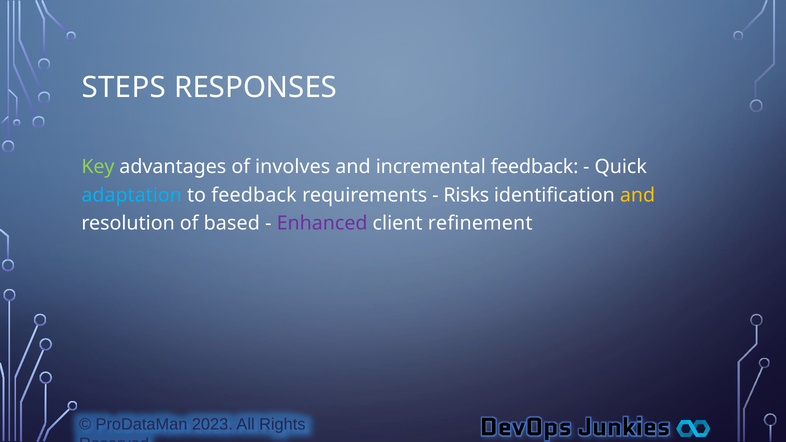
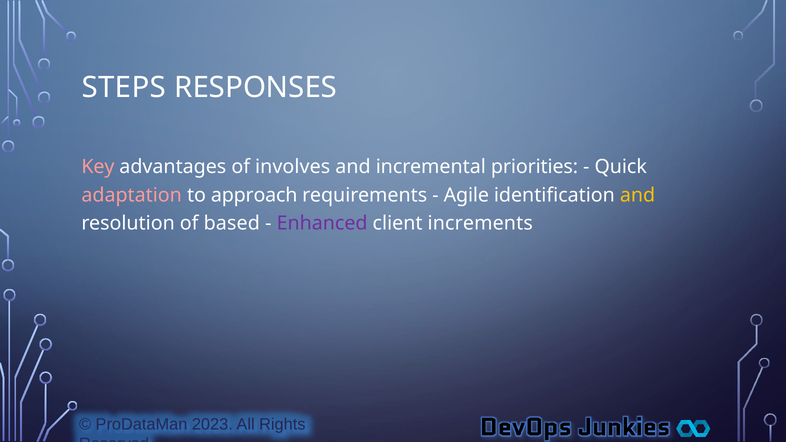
Key colour: light green -> pink (98, 167)
incremental feedback: feedback -> priorities (534, 167)
adaptation colour: light blue -> pink (132, 195)
to feedback: feedback -> approach (254, 195)
Risks: Risks -> Agile (466, 195)
refinement: refinement -> increments (480, 223)
